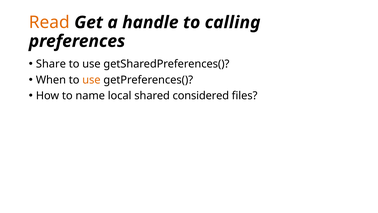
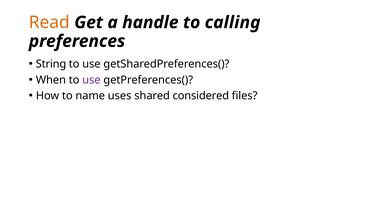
Share: Share -> String (51, 64)
use colour: orange -> purple (91, 80)
local: local -> uses (120, 96)
